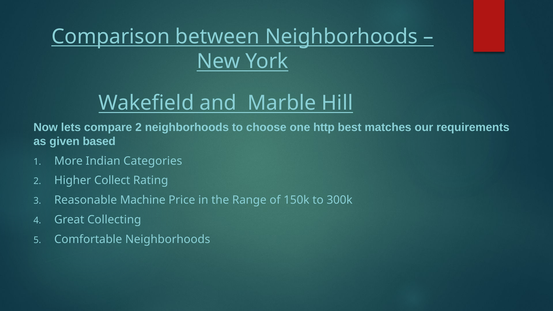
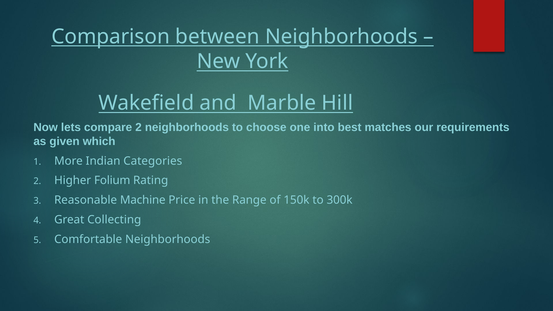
http: http -> into (324, 127)
based: based -> which (99, 141)
Collect: Collect -> Folium (112, 181)
